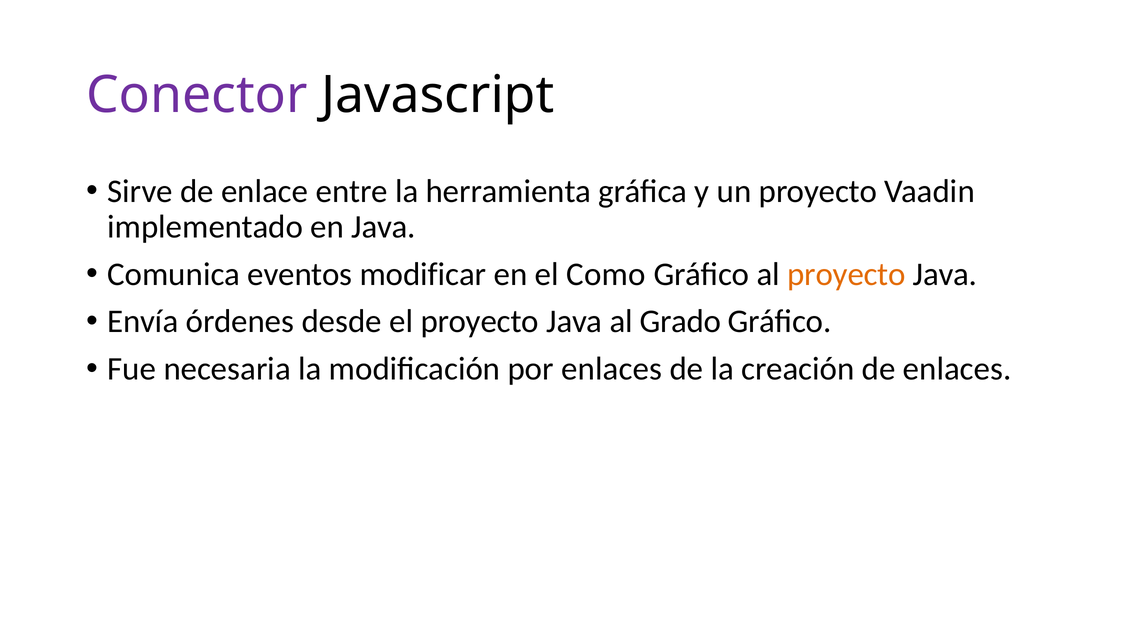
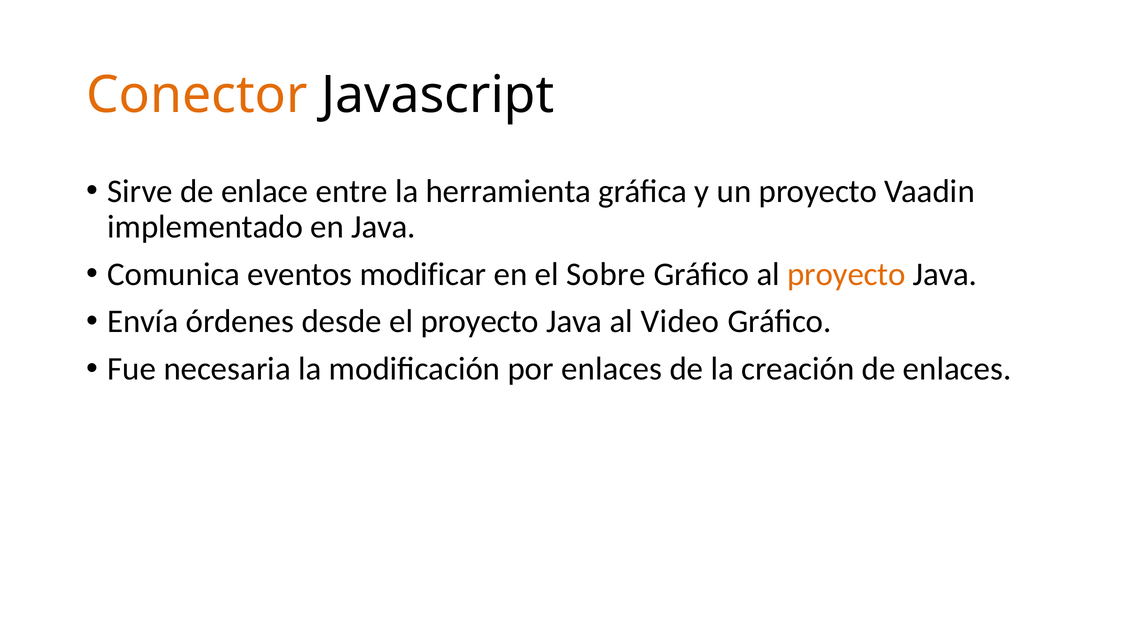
Conector colour: purple -> orange (197, 95)
Como: Como -> Sobre (606, 274)
Grado: Grado -> Video (680, 321)
